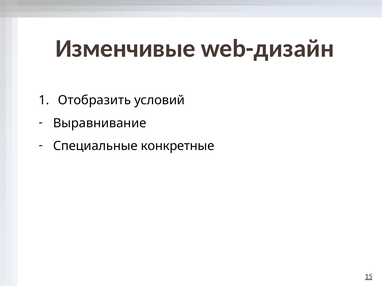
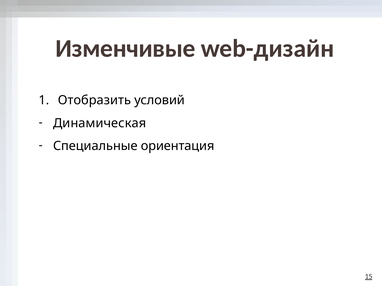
Выравнивание: Выравнивание -> Динамическая (100, 123)
конкретные: конкретные -> ориентация (178, 146)
